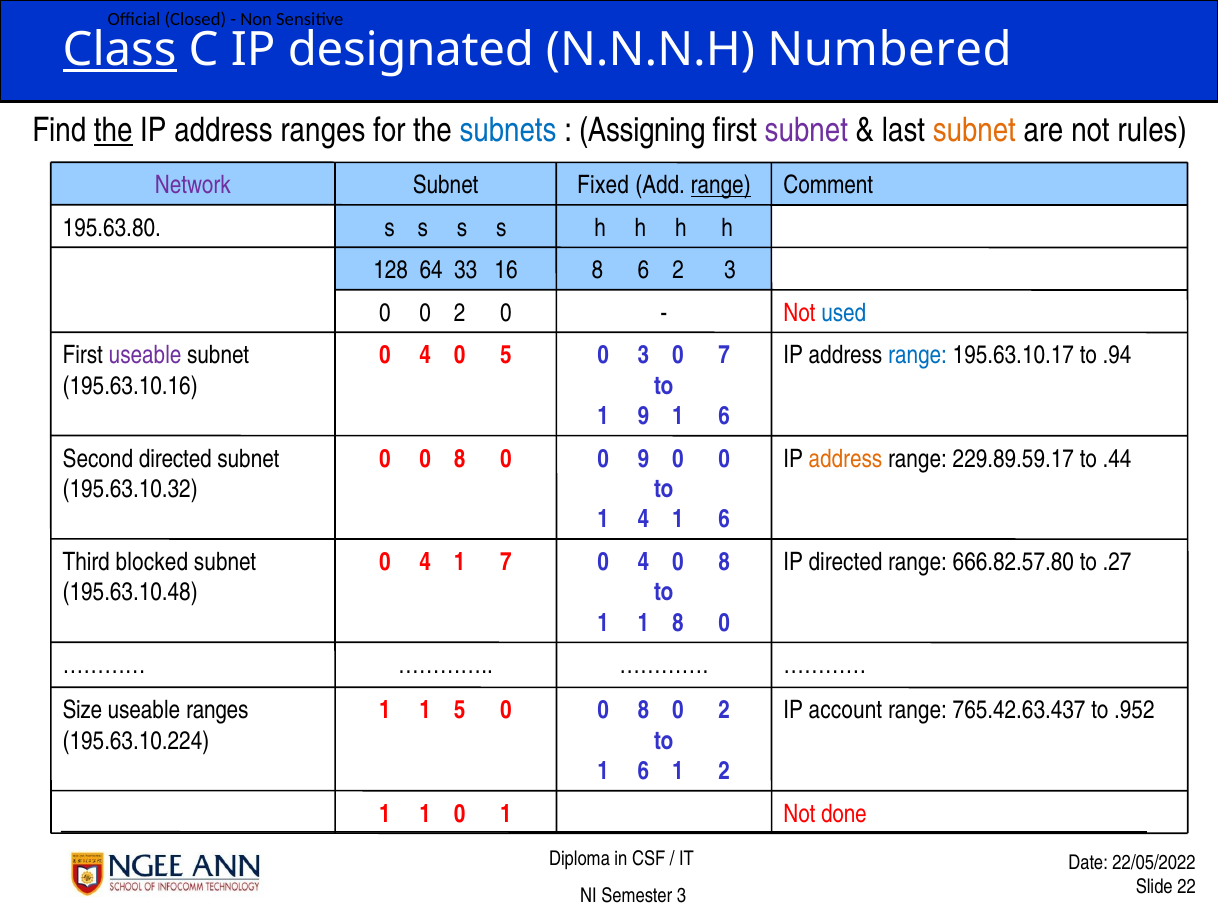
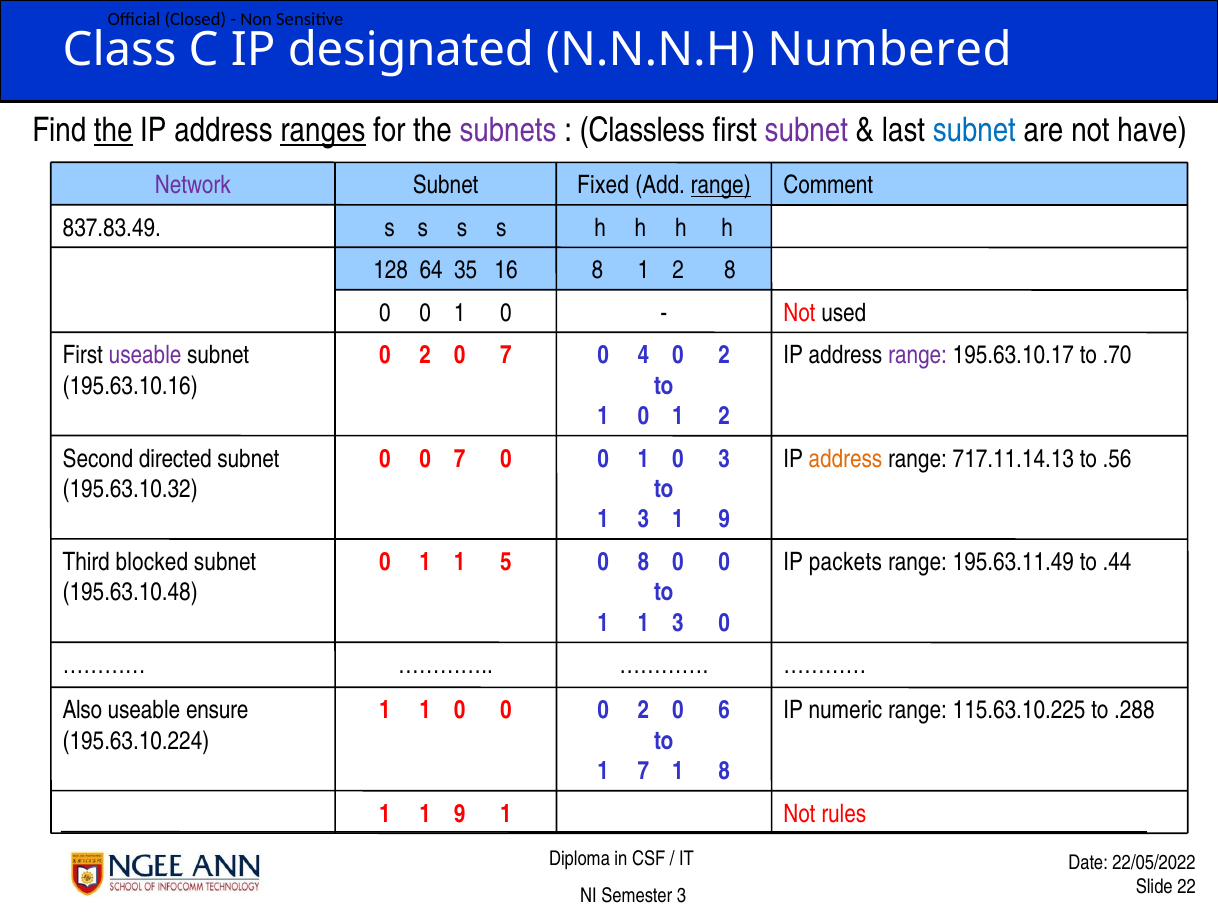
Class underline: present -> none (120, 50)
ranges underline: none -> present (323, 130)
subnets colour: blue -> purple (508, 130)
Assigning: Assigning -> Classless (642, 130)
subnet colour: orange -> blue (974, 130)
rules: rules -> have (1152, 130)
195.63.80: 195.63.80 -> 837.83.49 (112, 228)
33: 33 -> 35 (466, 271)
6: 6 -> 1 (644, 271)
2 3: 3 -> 8 (730, 271)
2: 2 -> 1 (460, 313)
used colour: blue -> black (844, 313)
range colour: blue -> purple (918, 356)
.94: .94 -> .70 (1117, 356)
4: 4 -> 2 (425, 356)
5: 5 -> 7 (506, 356)
0 3: 3 -> 4 (643, 356)
7: 7 -> 2 (724, 356)
9: 9 -> 0 (643, 416)
6: 6 -> 2 (724, 416)
229.89.59.17: 229.89.59.17 -> 717.11.14.13 (1013, 459)
.44: .44 -> .56 (1117, 459)
0 0 8: 8 -> 7 (460, 459)
9: 9 -> 1 (643, 459)
0: 0 -> 3 (724, 459)
4: 4 -> 3 (643, 520)
6: 6 -> 9 (724, 520)
IP directed: directed -> packets (845, 562)
666.82.57.80: 666.82.57.80 -> 195.63.11.49 (1013, 562)
.27: .27 -> .44 (1117, 562)
4: 4 -> 1 (425, 562)
1 7: 7 -> 5 (506, 562)
4: 4 -> 8 (643, 562)
8: 8 -> 0 (724, 562)
1 1 8: 8 -> 3 (678, 623)
Size: Size -> Also (82, 711)
useable ranges: ranges -> ensure (217, 711)
account: account -> numeric (846, 711)
765.42.63.437: 765.42.63.437 -> 115.63.10.225 (1019, 711)
.952: .952 -> .288 (1134, 711)
1 1 5: 5 -> 0 (460, 711)
8: 8 -> 2 (643, 711)
2: 2 -> 6 (724, 711)
6: 6 -> 7 (643, 772)
1 2: 2 -> 8 (724, 772)
done: done -> rules (844, 814)
1 1 0: 0 -> 9 (460, 814)
